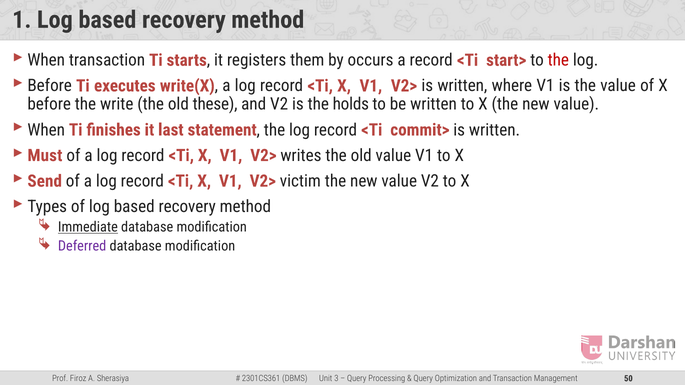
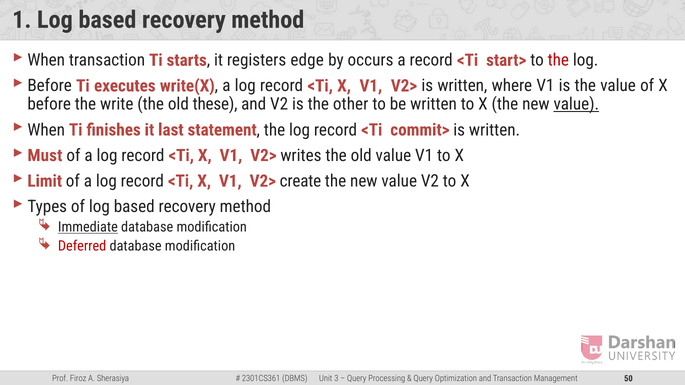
them: them -> edge (307, 60)
holds: holds -> other (351, 104)
value underline: none -> present (576, 104)
Send: Send -> Limit (45, 181)
victim: victim -> create (300, 181)
Deferred colour: purple -> red (82, 246)
